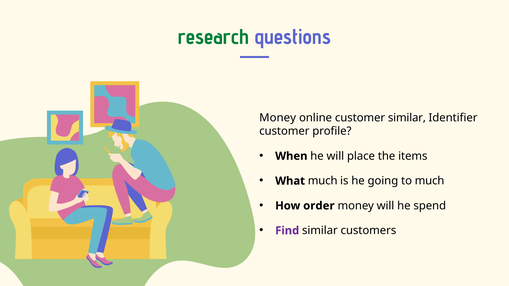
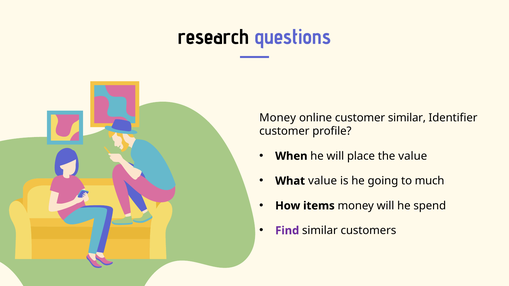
research colour: green -> black (213, 37)
the items: items -> value (413, 156)
What much: much -> value (323, 181)
order: order -> items (319, 206)
